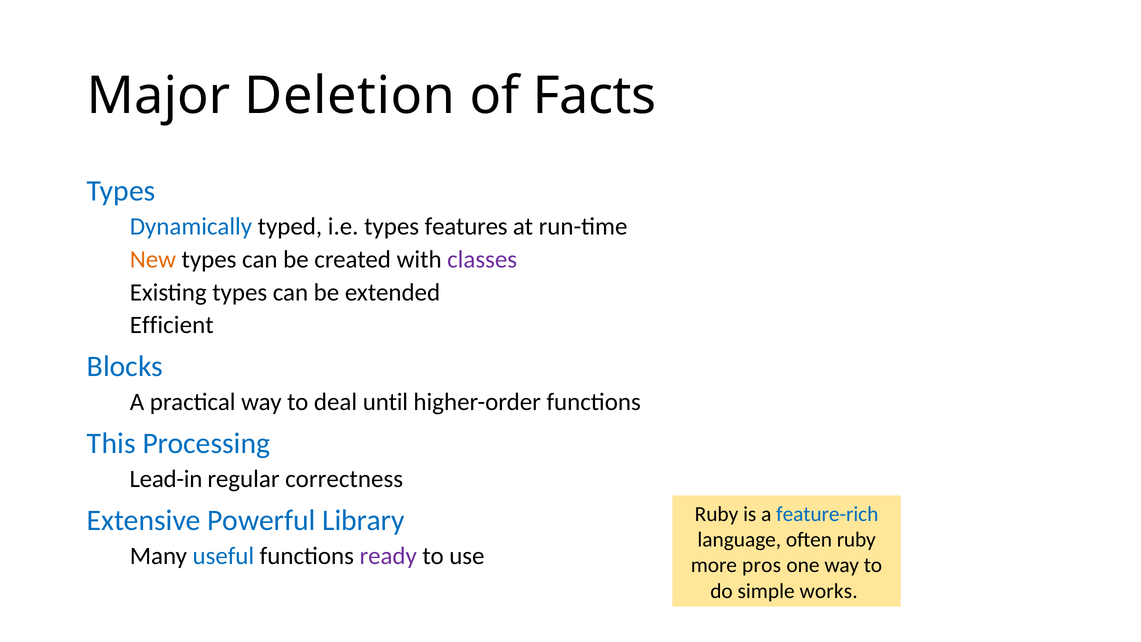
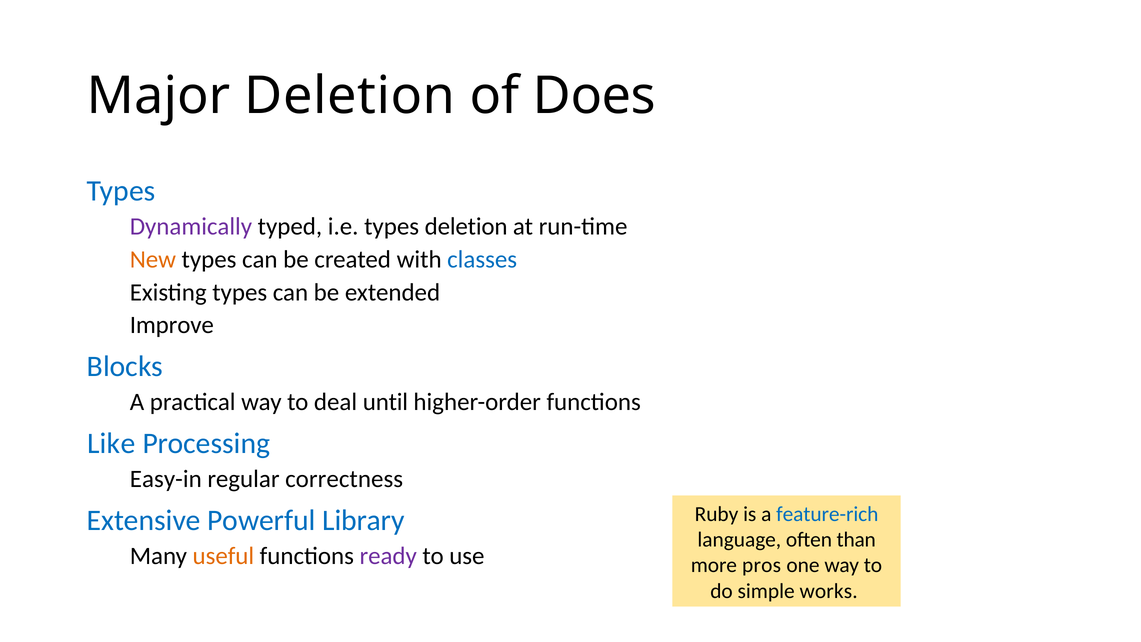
Facts: Facts -> Does (594, 96)
Dynamically colour: blue -> purple (191, 226)
types features: features -> deletion (466, 226)
classes colour: purple -> blue (482, 259)
Efficient: Efficient -> Improve (172, 325)
This: This -> Like (111, 443)
Lead-in: Lead-in -> Easy-in (166, 479)
often ruby: ruby -> than (856, 540)
useful colour: blue -> orange (223, 556)
